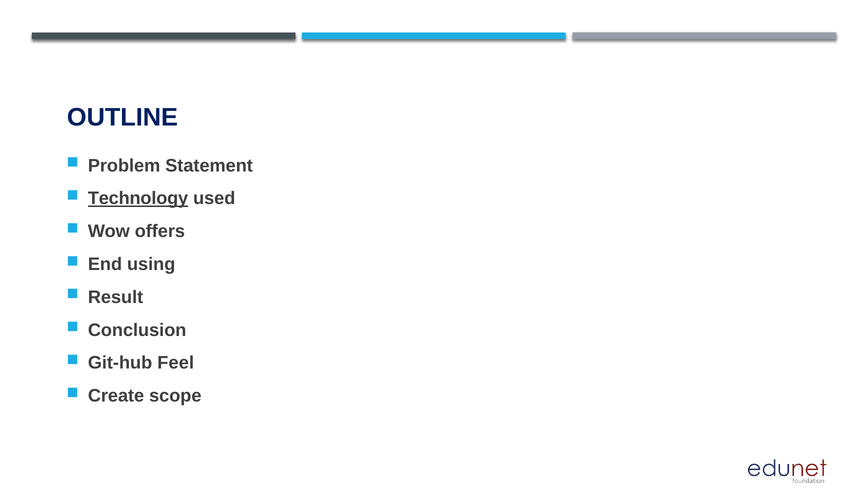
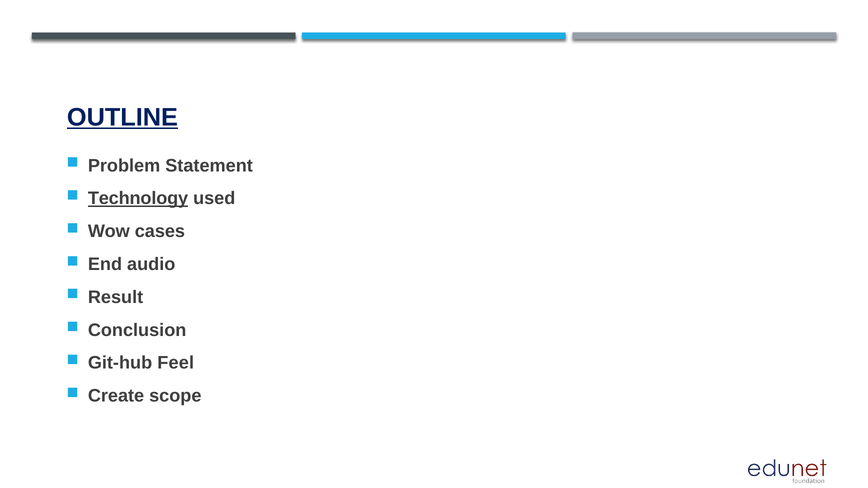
OUTLINE underline: none -> present (122, 117)
offers: offers -> cases (160, 232)
using: using -> audio (151, 264)
